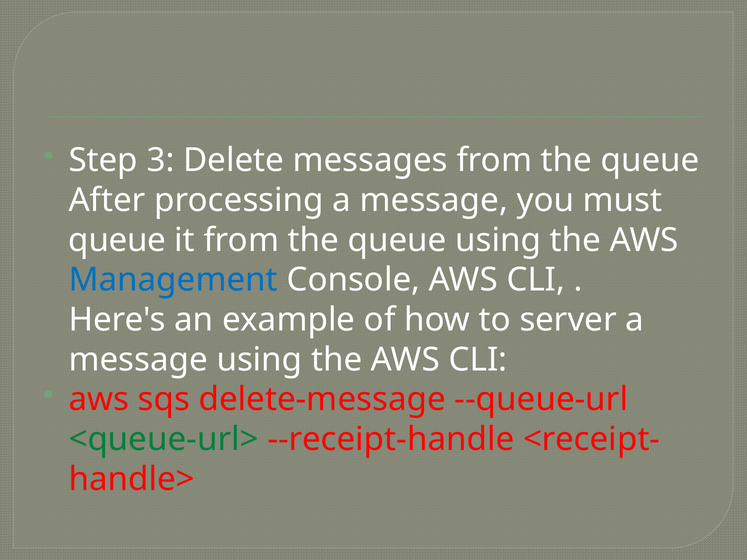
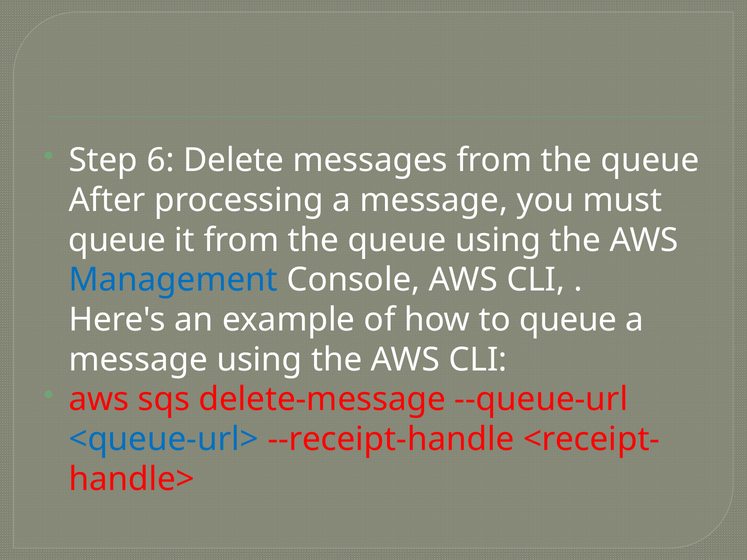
3: 3 -> 6 (160, 160)
to server: server -> queue (568, 320)
<queue-url> colour: green -> blue (164, 440)
